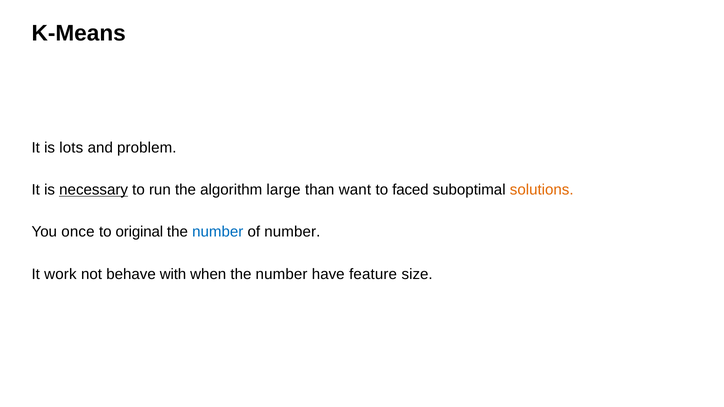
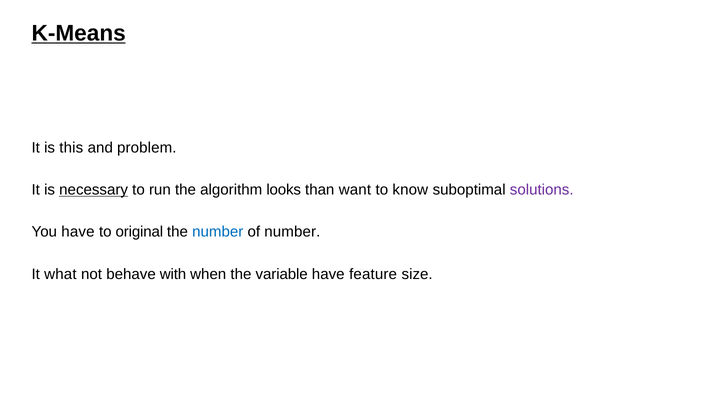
K-Means underline: none -> present (79, 33)
lots: lots -> this (71, 148)
large: large -> looks (284, 190)
faced: faced -> know (410, 190)
solutions colour: orange -> purple (542, 190)
You once: once -> have (78, 232)
work: work -> what (60, 274)
when the number: number -> variable (282, 274)
